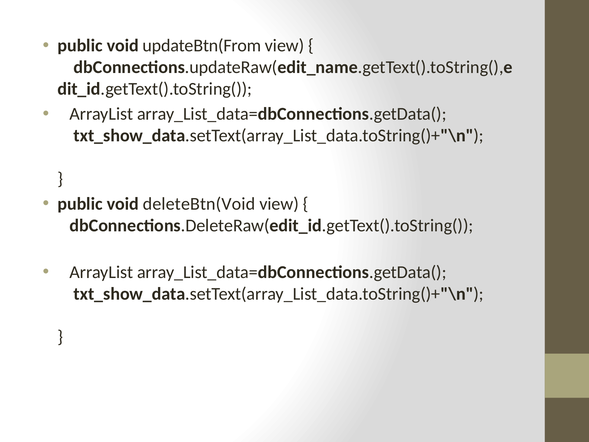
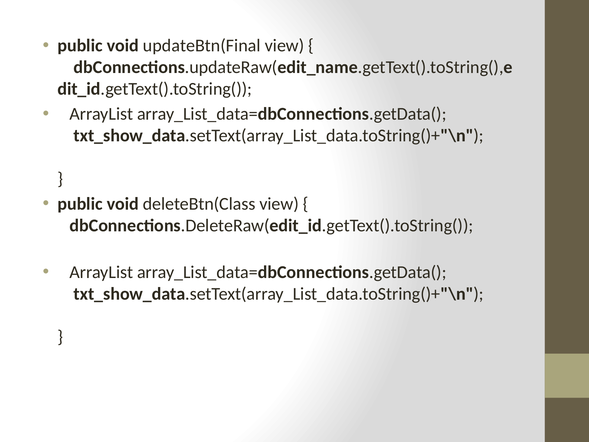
updateBtn(From: updateBtn(From -> updateBtn(Final (202, 46)
deleteBtn(Void: deleteBtn(Void -> deleteBtn(Class (199, 204)
